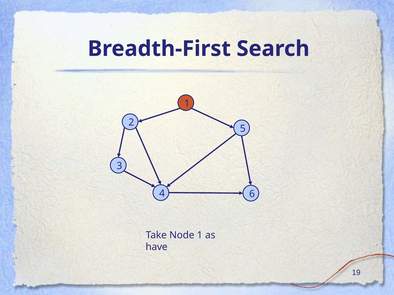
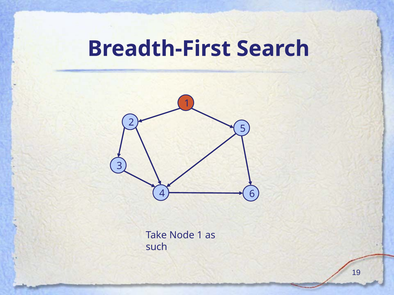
have: have -> such (157, 247)
